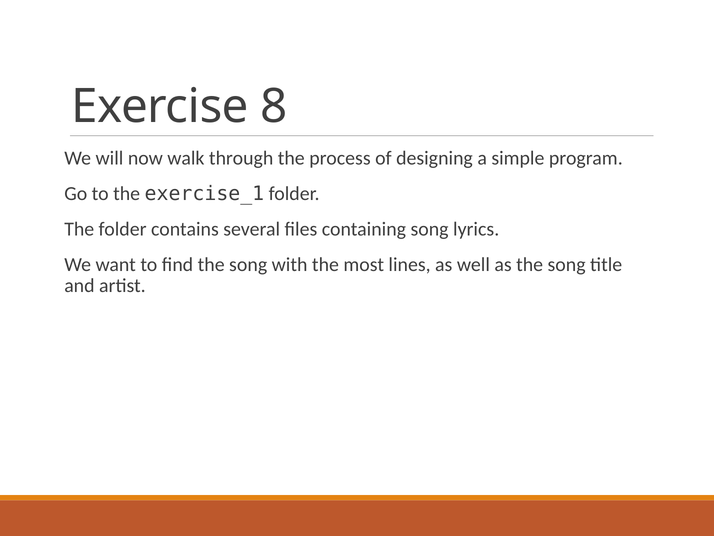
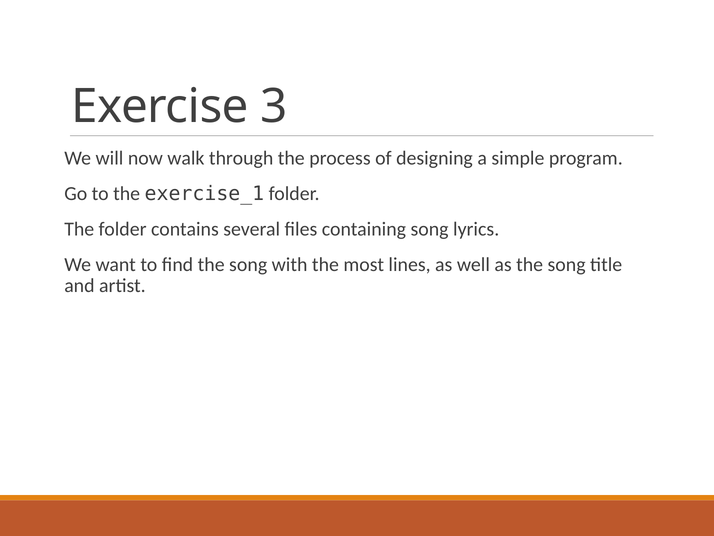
8: 8 -> 3 (274, 107)
